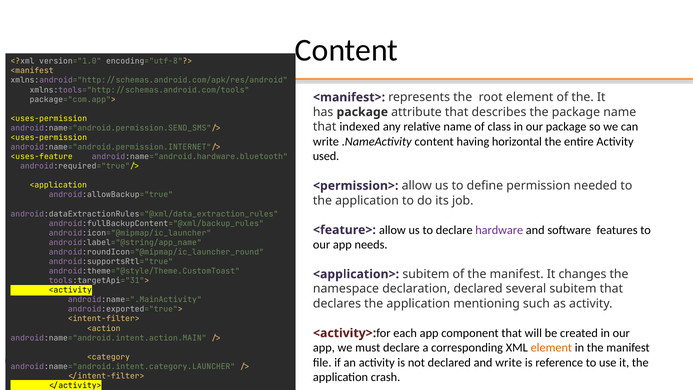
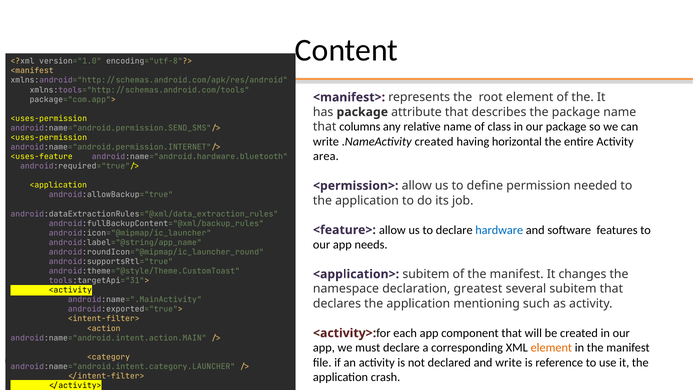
indexed: indexed -> columns (360, 127)
.NameActivity content: content -> created (434, 141)
used: used -> area (326, 156)
hardware colour: purple -> blue (499, 230)
declaration declared: declared -> greatest (478, 289)
